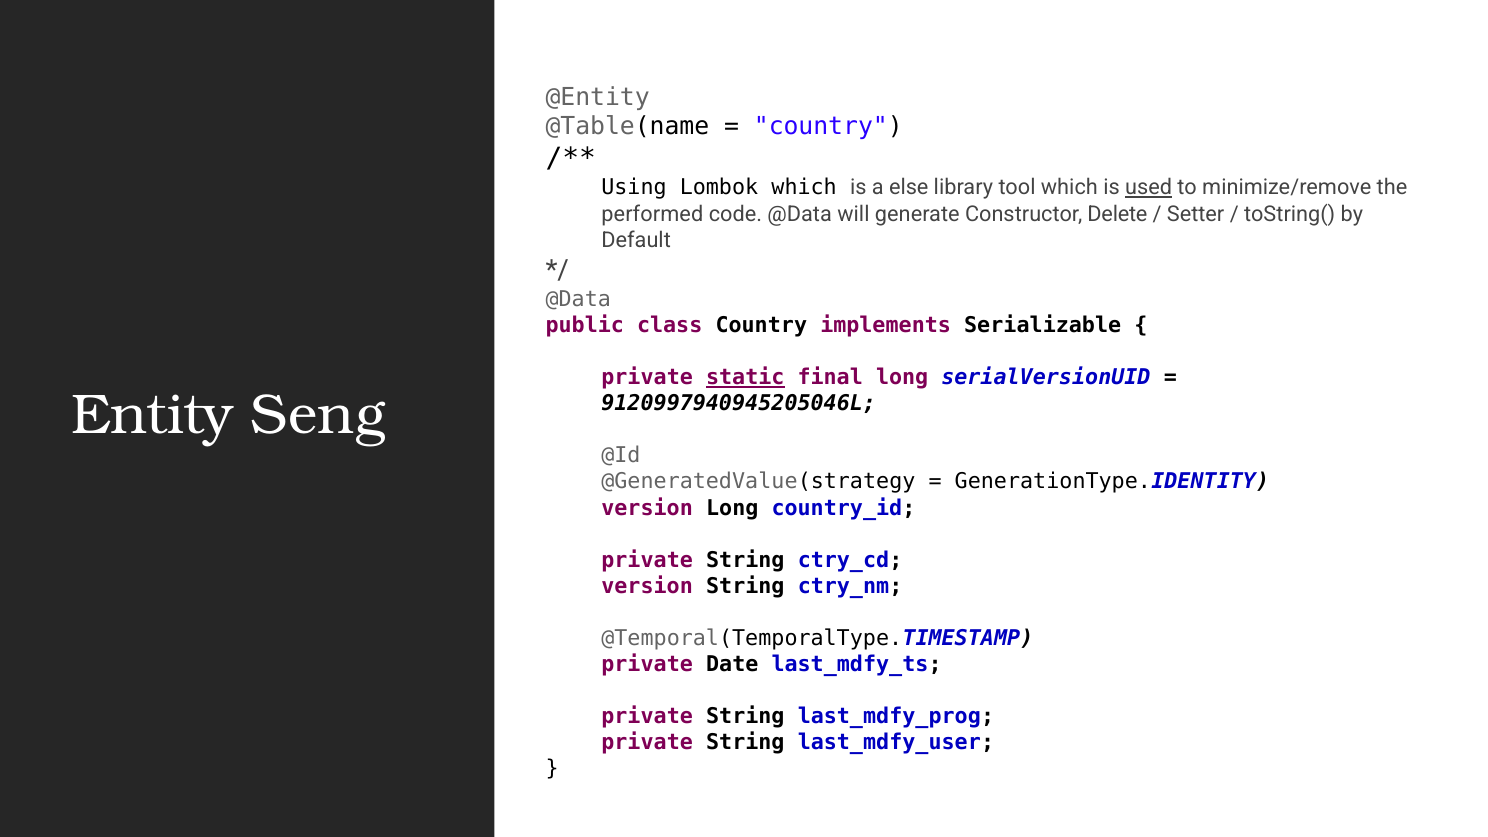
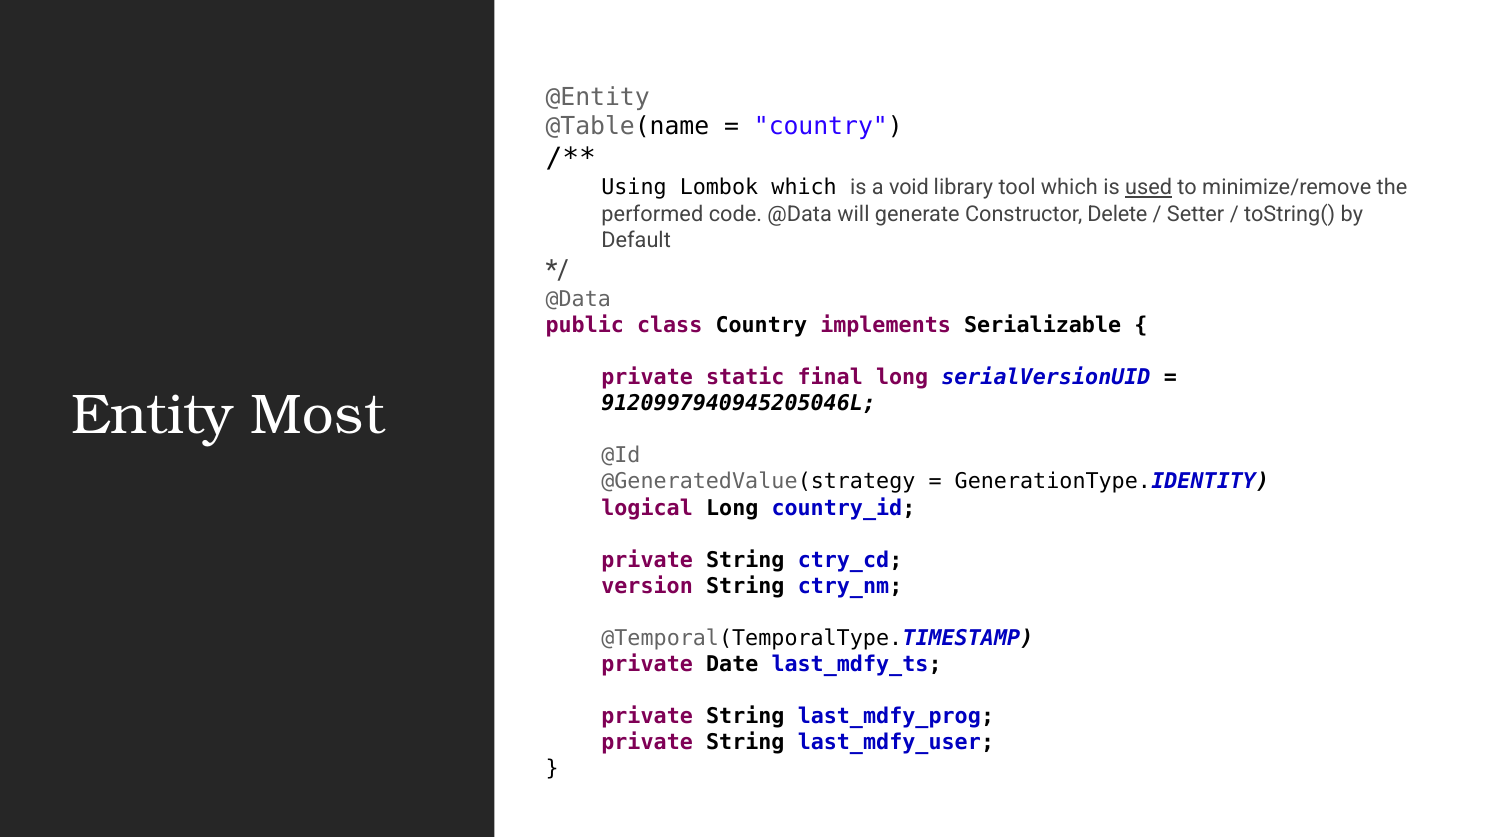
else: else -> void (909, 188)
static underline: present -> none (745, 378)
Seng: Seng -> Most (318, 415)
version: version -> logical (647, 508)
